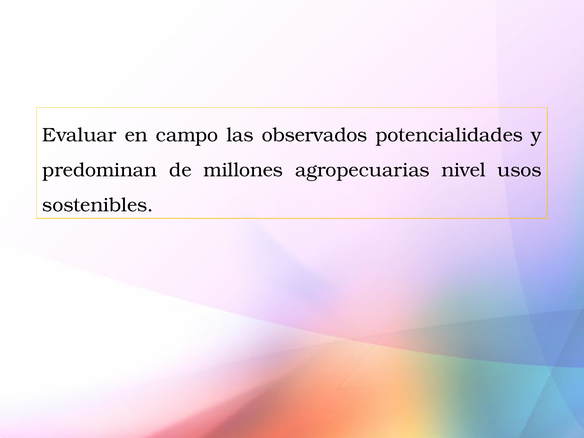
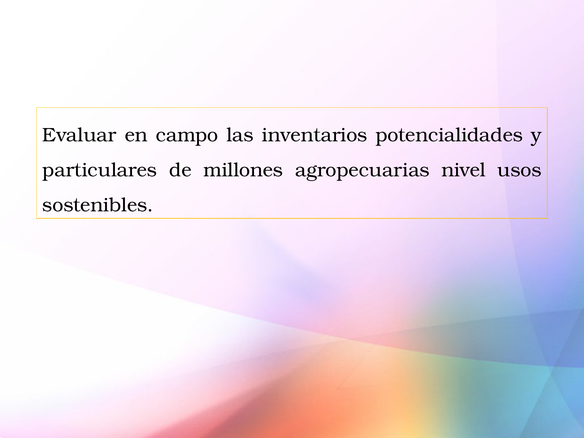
observados: observados -> inventarios (315, 135)
predominan: predominan -> particulares (100, 170)
